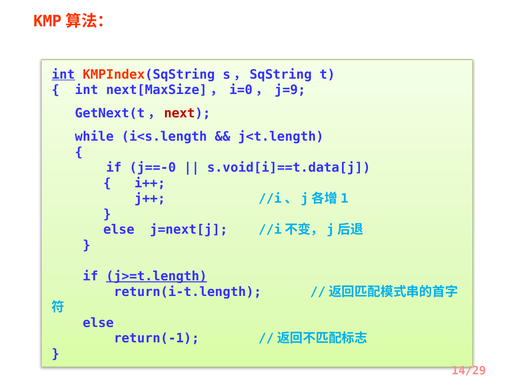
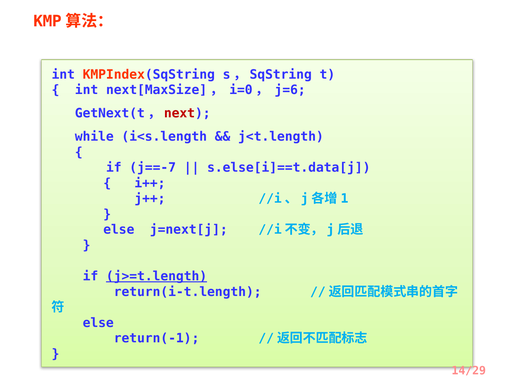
int underline: present -> none (63, 74)
j=9: j=9 -> j=6 (290, 90)
j==-0: j==-0 -> j==-7 (153, 167)
s.void[i]==t.data[j: s.void[i]==t.data[j -> s.else[i]==t.data[j (289, 167)
